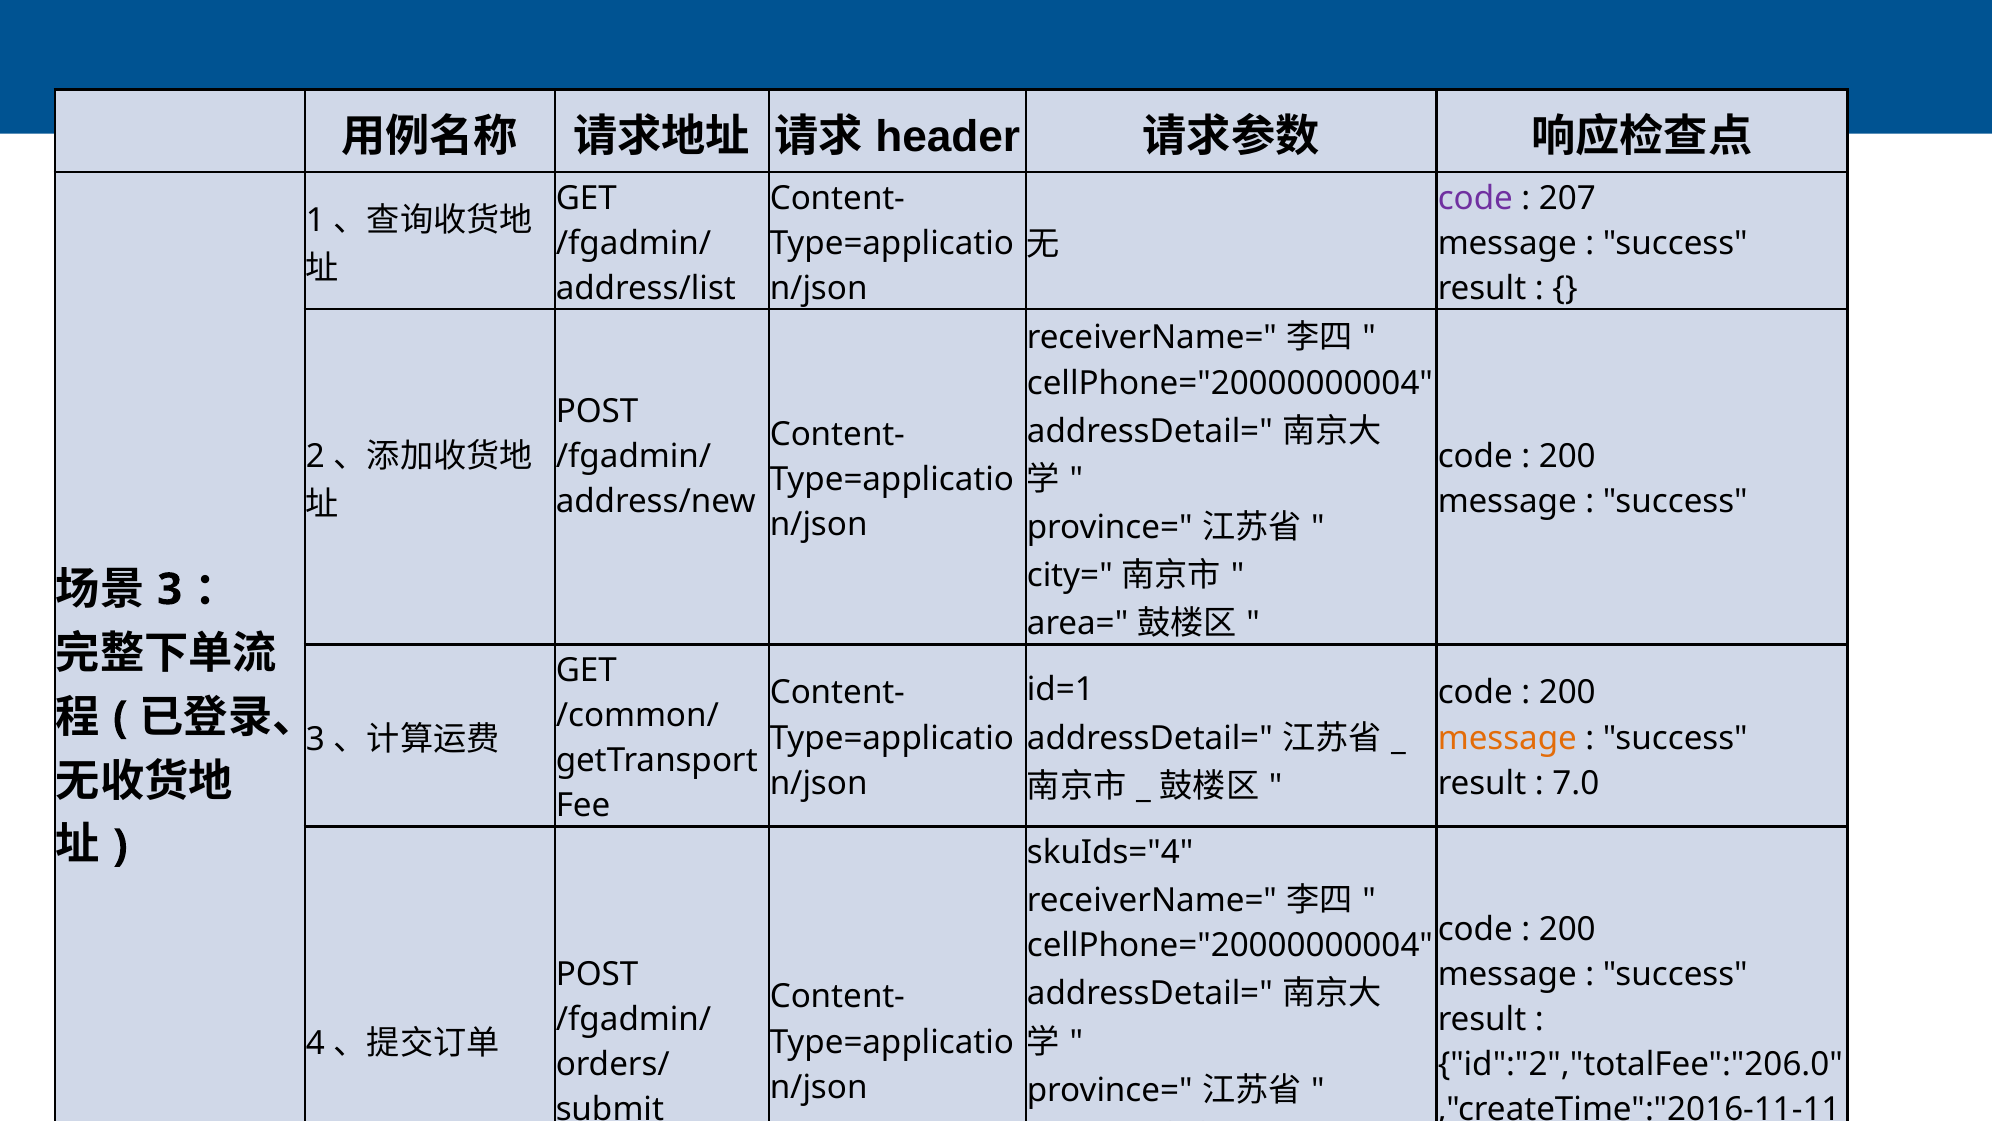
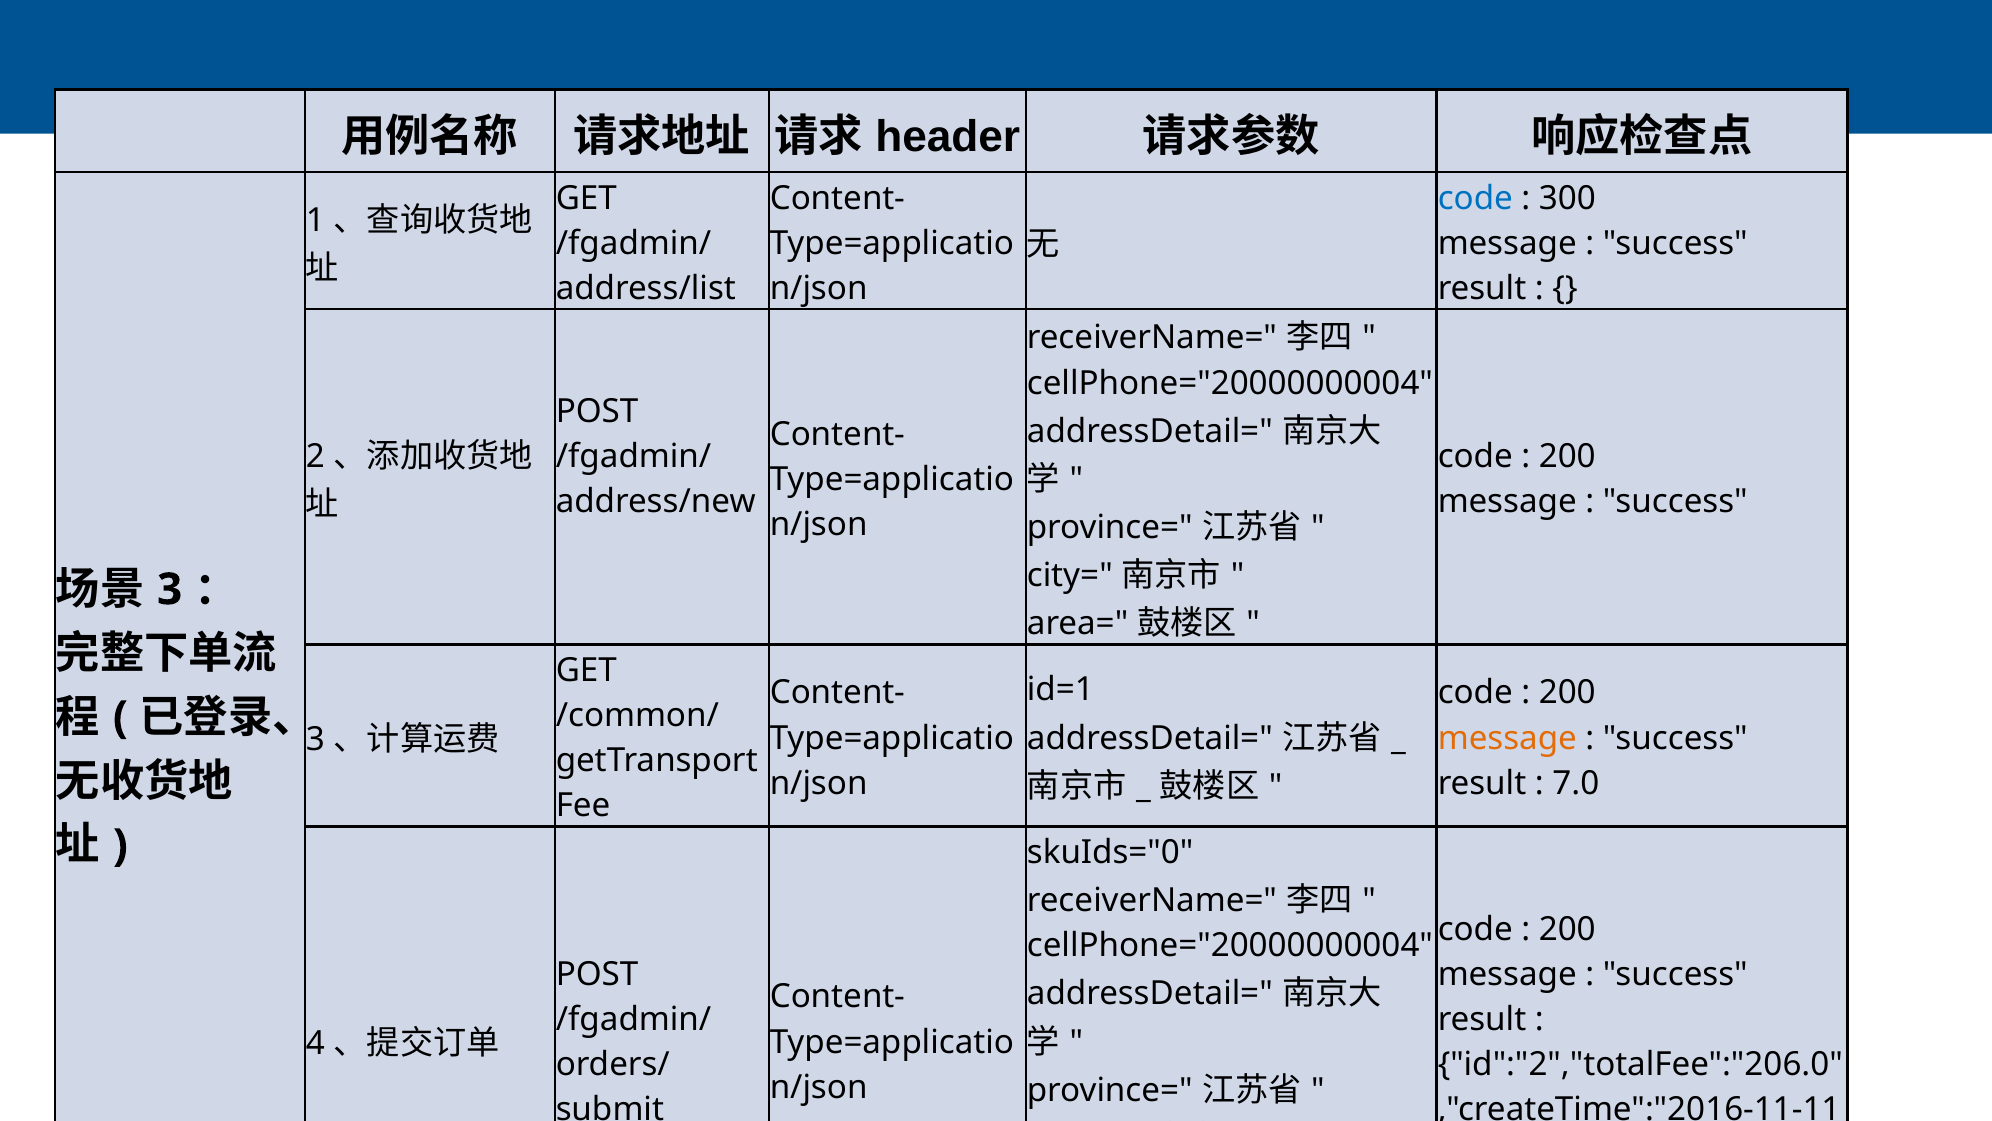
code colour: purple -> blue (1475, 198)
207: 207 -> 300 (1567, 198)
skuIds="4: skuIds="4 -> skuIds="0 (1110, 852)
